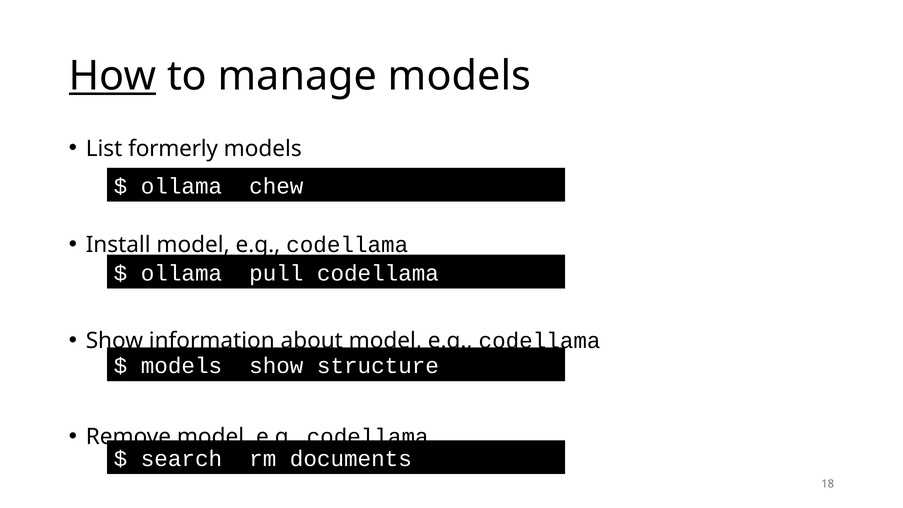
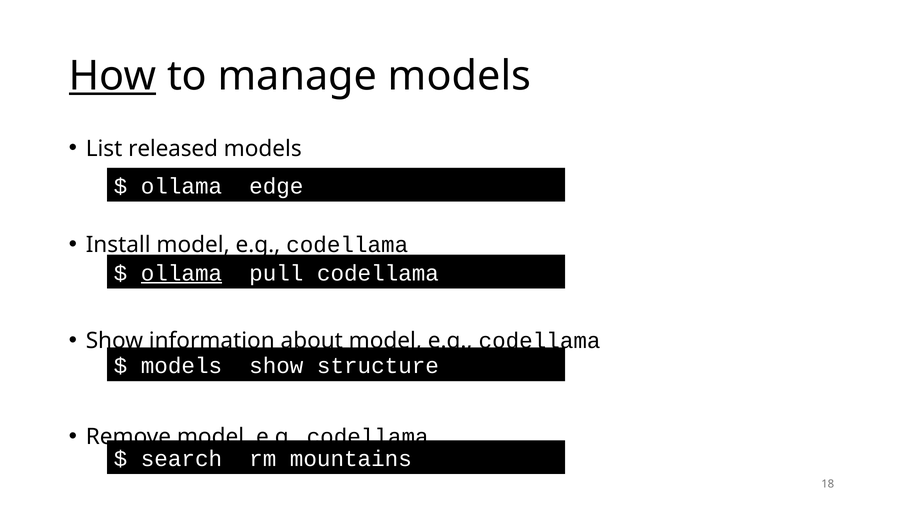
formerly: formerly -> released (173, 149)
chew: chew -> edge (276, 186)
ollama underline: none -> present (181, 273)
documents: documents -> mountains (351, 459)
